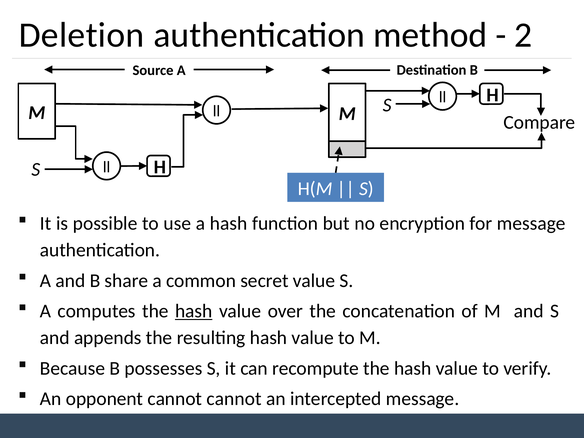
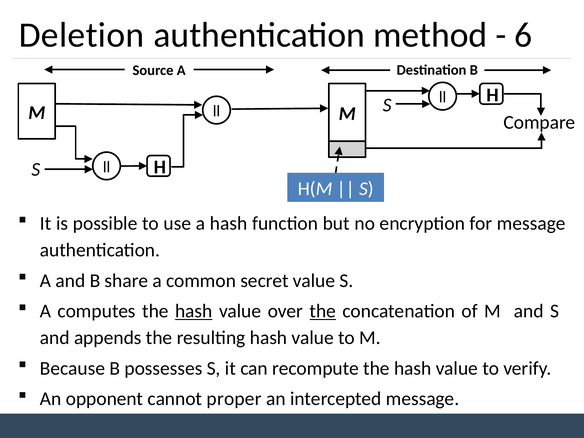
2: 2 -> 6 (523, 35)
the underline: none -> present (323, 311)
cannot cannot: cannot -> proper (234, 399)
